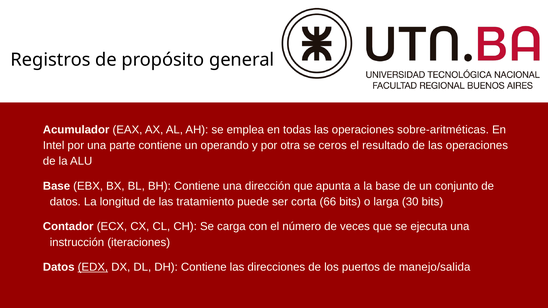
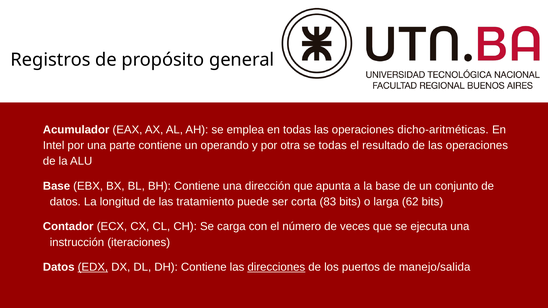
sobre-aritméticas: sobre-aritméticas -> dicho-aritméticas (443, 130)
se ceros: ceros -> todas (333, 145)
66: 66 -> 83 (328, 202)
30: 30 -> 62 (410, 202)
direcciones underline: none -> present (276, 267)
